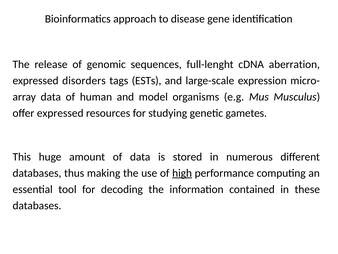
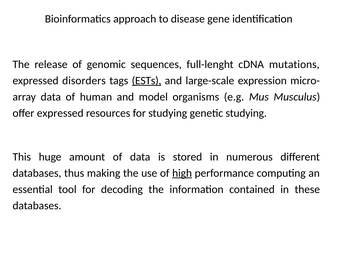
aberration: aberration -> mutations (294, 64)
ESTs underline: none -> present (147, 80)
genetic gametes: gametes -> studying (246, 113)
